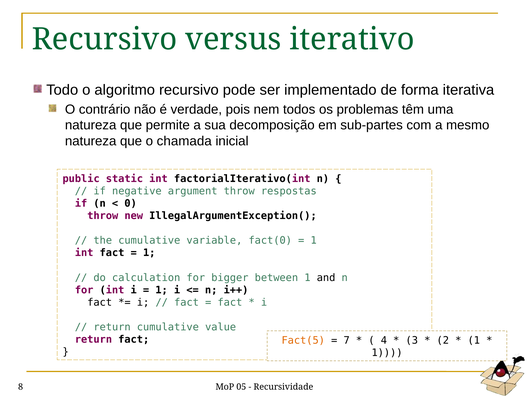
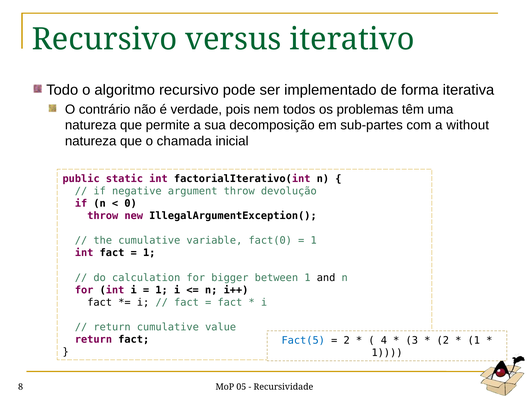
mesmo: mesmo -> without (468, 125)
respostas: respostas -> devolução (289, 191)
Fact(5 colour: orange -> blue (303, 340)
7: 7 -> 2 (347, 340)
